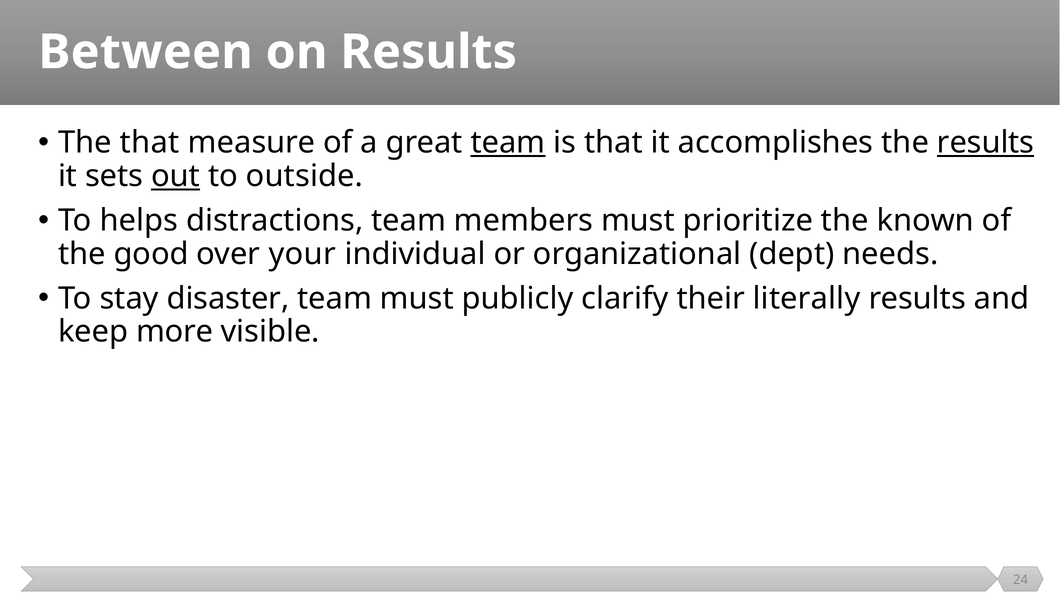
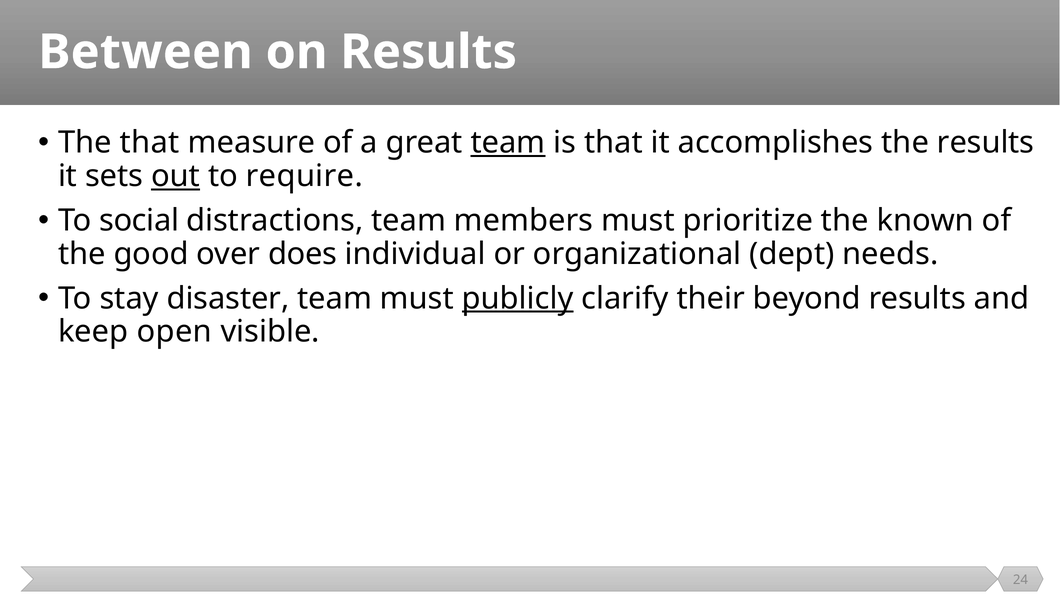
results underline: present -> none (986, 143)
outside: outside -> require (304, 176)
helps: helps -> social (139, 221)
your: your -> does (303, 254)
publicly underline: none -> present (518, 298)
literally: literally -> beyond (807, 298)
more: more -> open (174, 332)
